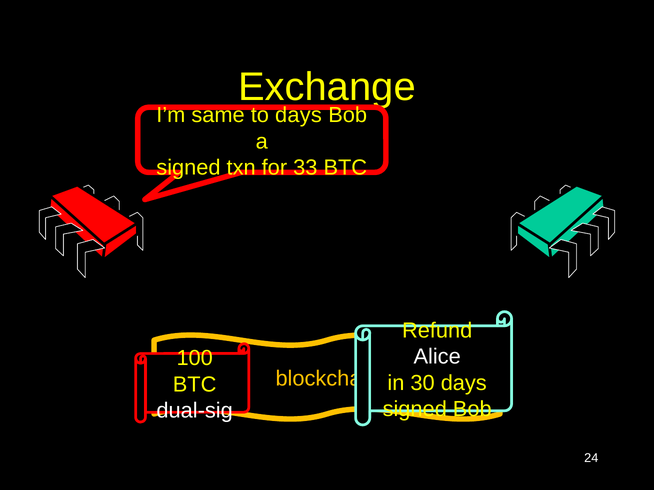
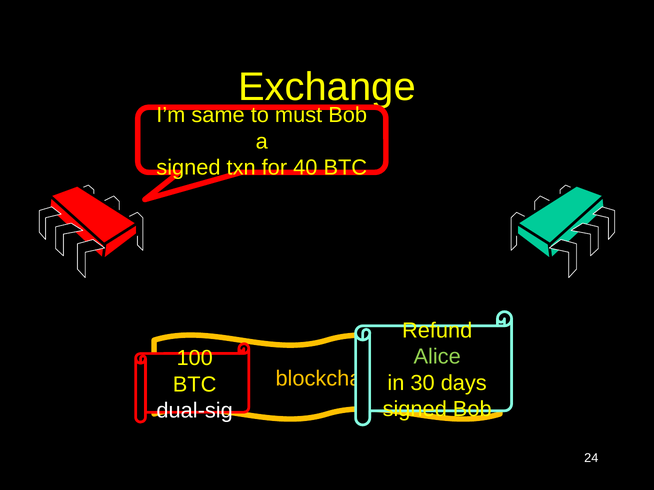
to days: days -> must (299, 115)
33: 33 -> 40 (305, 168)
Alice colour: white -> light green (437, 357)
